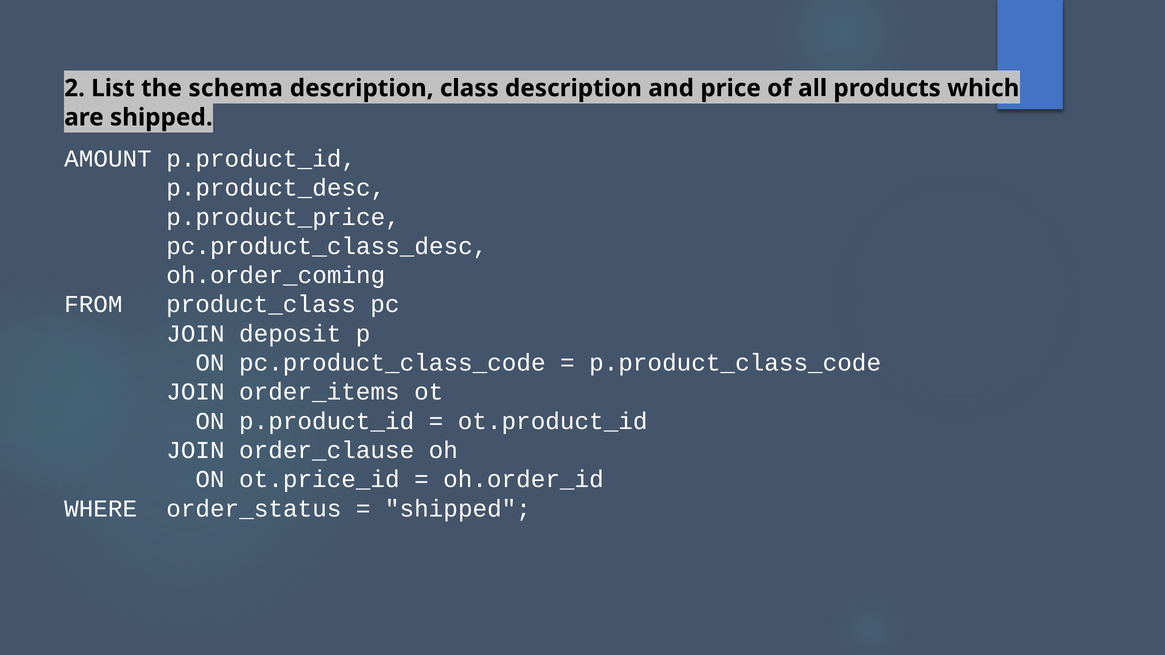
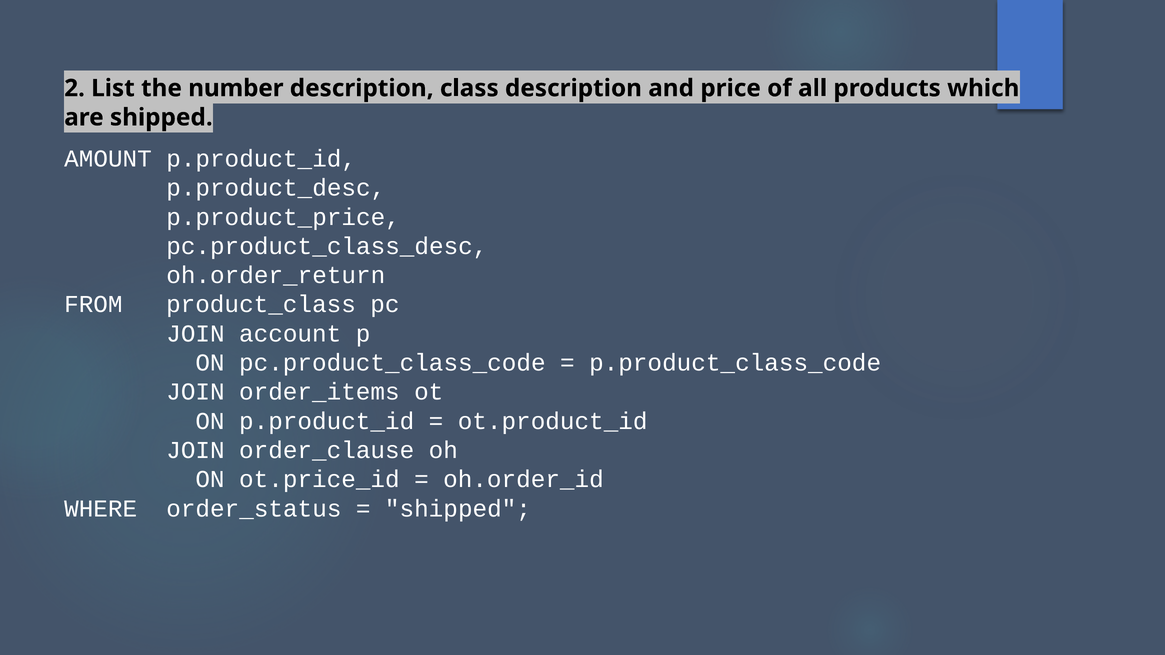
schema: schema -> number (236, 88)
oh.order_coming: oh.order_coming -> oh.order_return (276, 275)
deposit: deposit -> account (290, 334)
